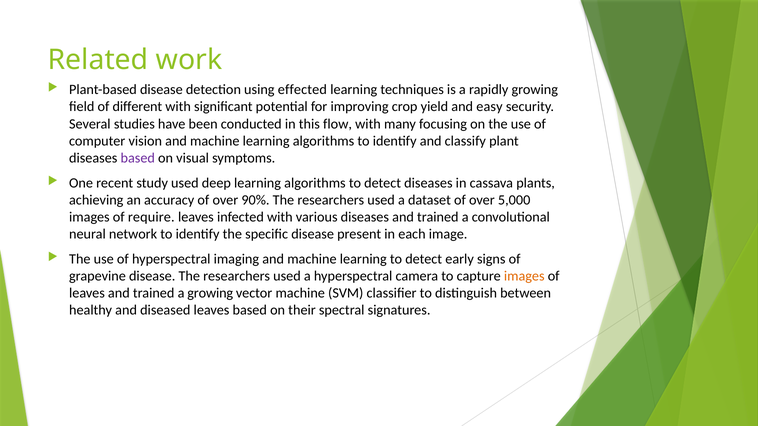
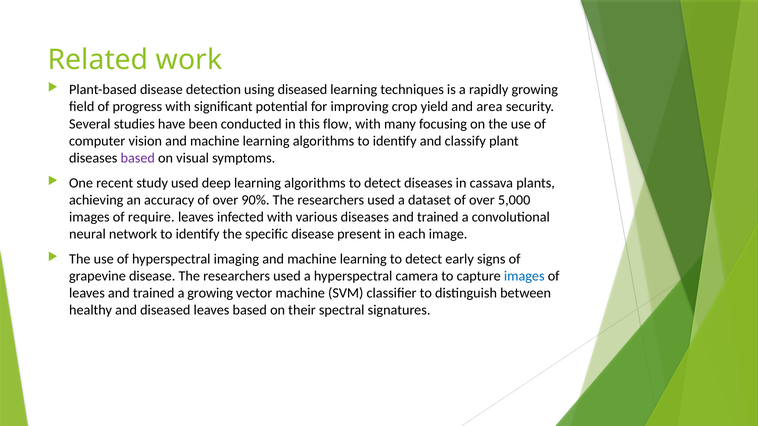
using effected: effected -> diseased (302, 90)
different: different -> progress (137, 107)
easy: easy -> area (489, 107)
images colour: orange -> blue (524, 276)
